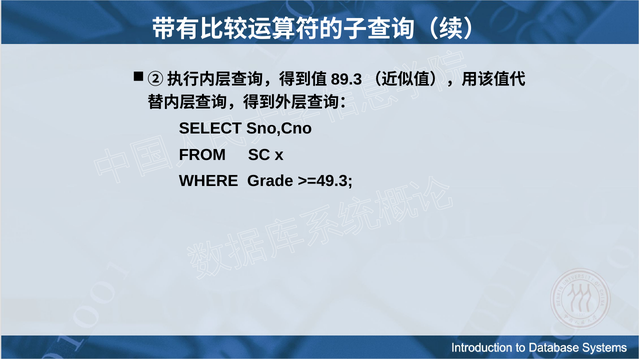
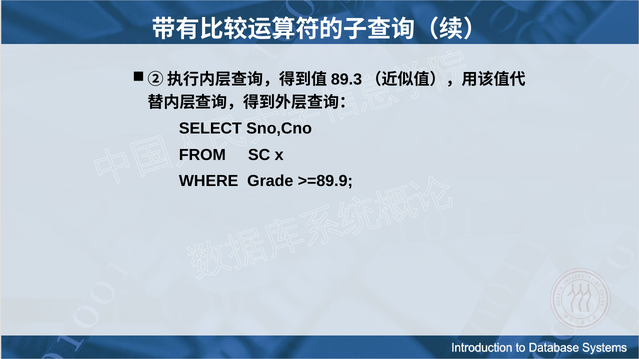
>=49.3: >=49.3 -> >=89.9 (325, 181)
